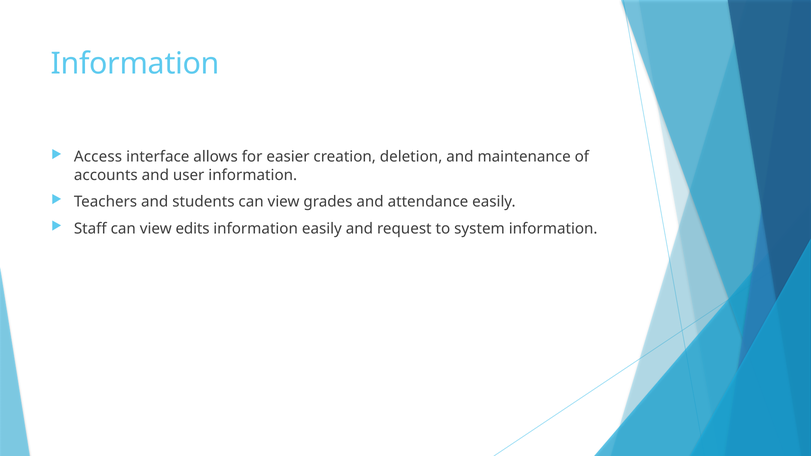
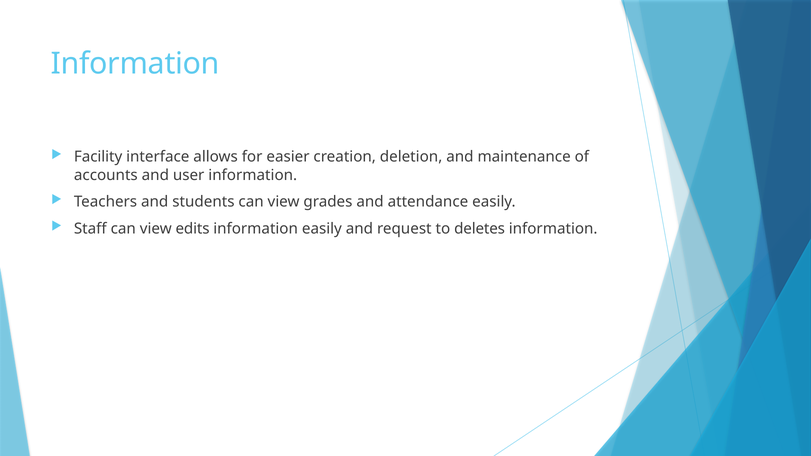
Access: Access -> Facility (98, 157)
system: system -> deletes (480, 229)
